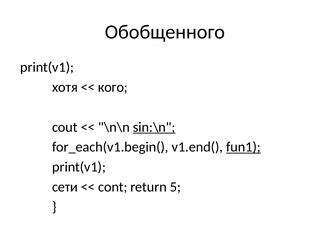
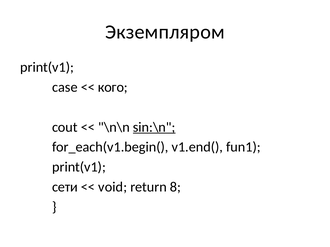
Обобщенного: Обобщенного -> Экземпляром (165, 32)
хотя: хотя -> case (65, 87)
fun1 underline: present -> none (243, 147)
cont: cont -> void (113, 187)
5: 5 -> 8 (175, 187)
